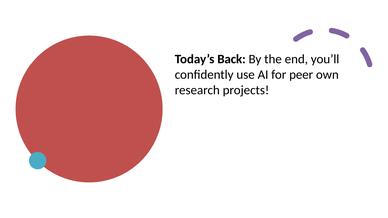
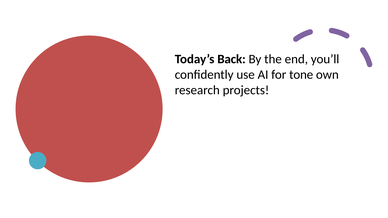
peer: peer -> tone (301, 75)
